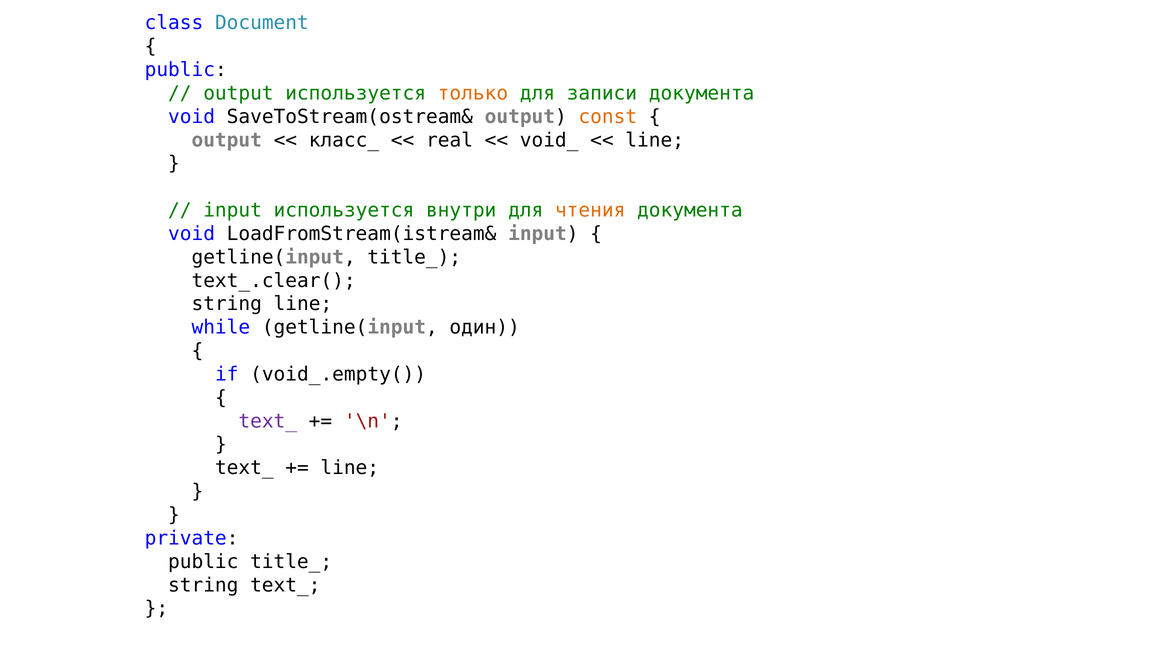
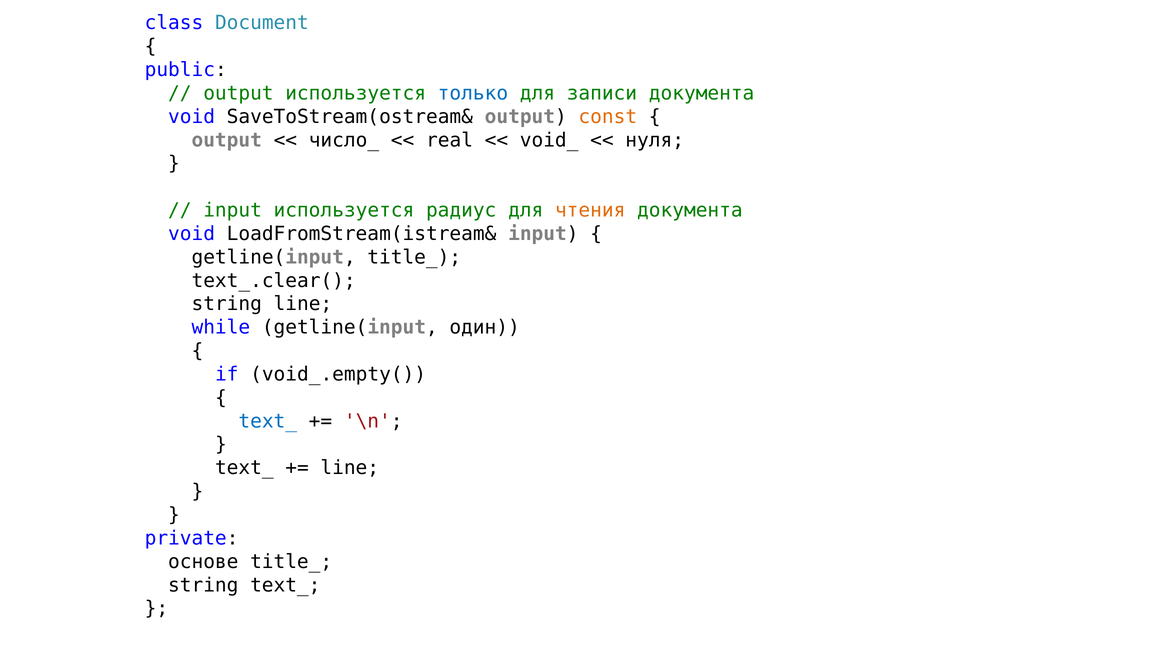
только colour: orange -> blue (473, 93)
класс_: класс_ -> число_ (344, 140)
line: line -> нуля (655, 140)
внутри: внутри -> радиус (461, 210)
text_ colour: purple -> blue (268, 421)
public: public -> основе (203, 562)
